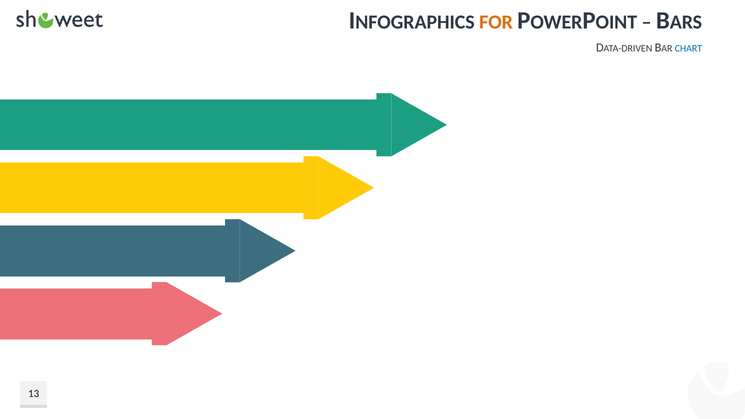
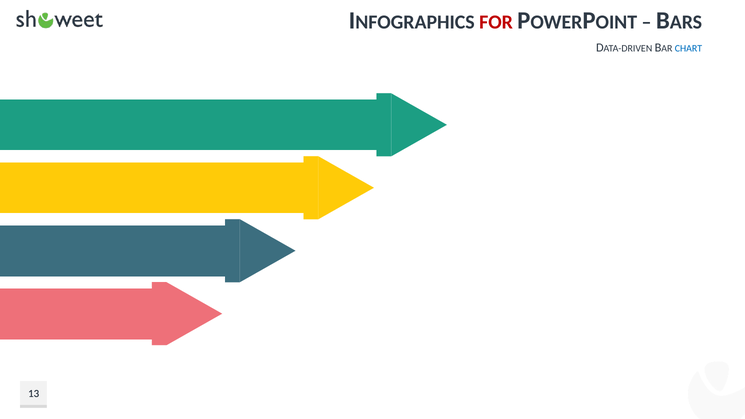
FOR colour: orange -> red (496, 22)
